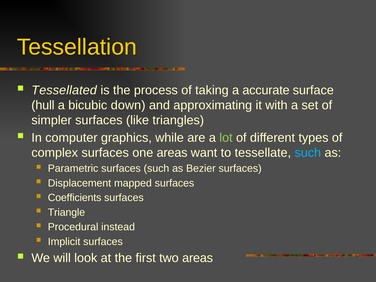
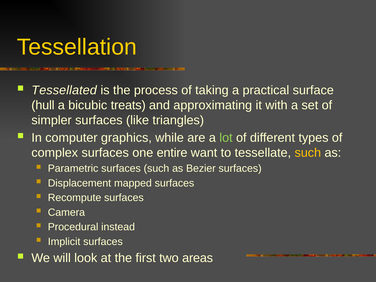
accurate: accurate -> practical (266, 90)
down: down -> treats (128, 105)
one areas: areas -> entire (172, 153)
such colour: light blue -> yellow (308, 153)
Coefficients: Coefficients -> Recompute (75, 198)
Triangle: Triangle -> Camera (66, 212)
